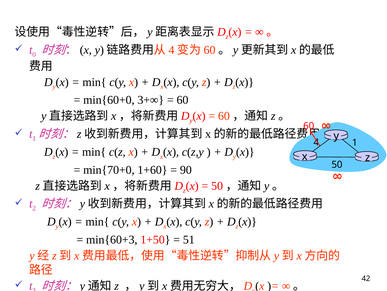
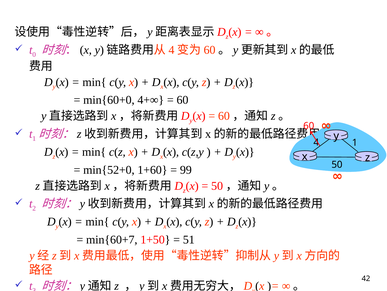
3+∞: 3+∞ -> 4+∞ (151, 100)
min{70+0: min{70+0 -> min{52+0 (109, 169)
90: 90 -> 99 (186, 169)
min{60+3: min{60+3 -> min{60+7 (112, 239)
